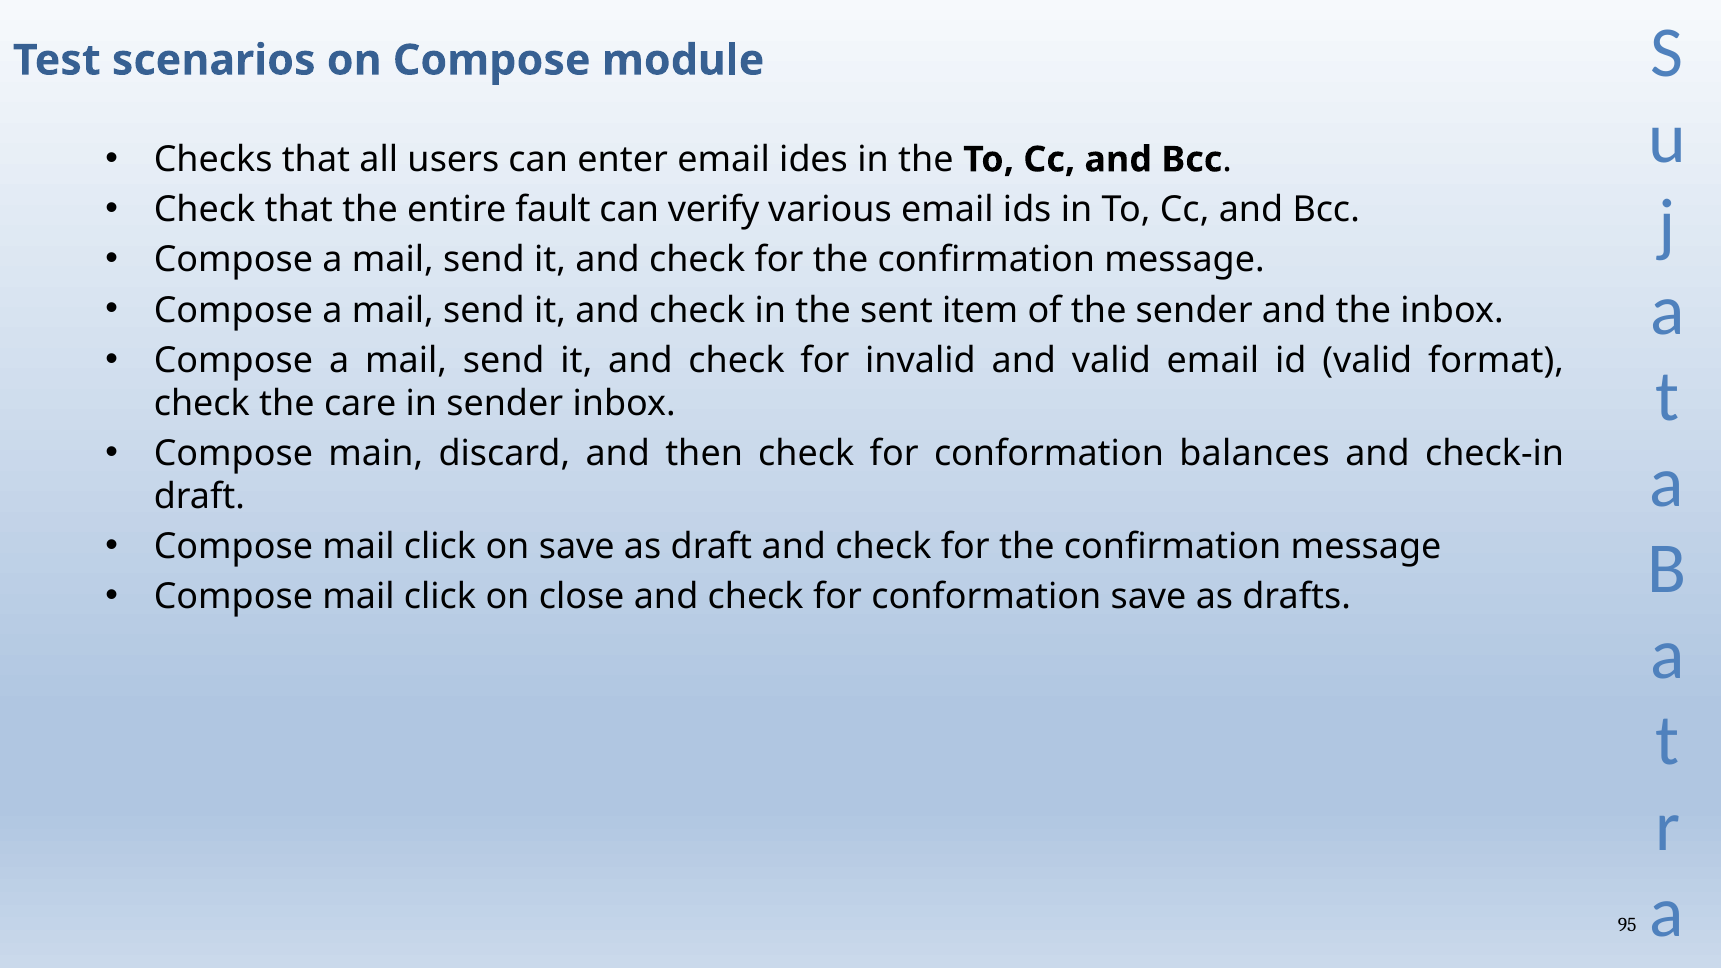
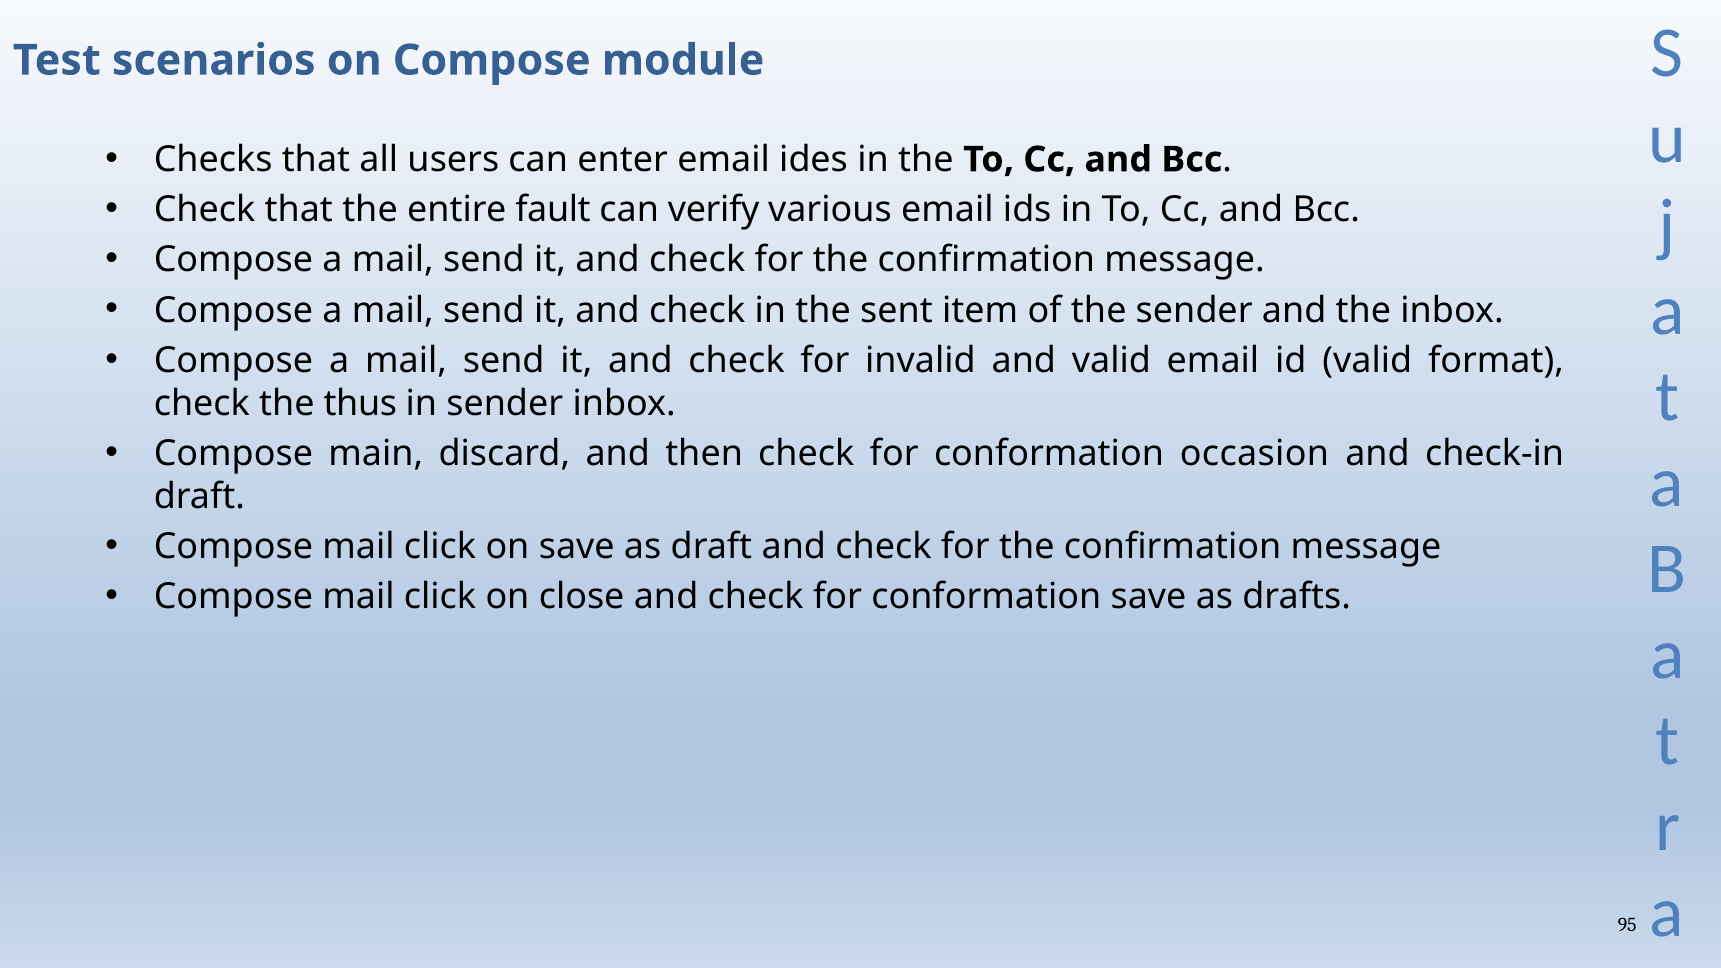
care: care -> thus (360, 403)
balances: balances -> occasion (1254, 454)
